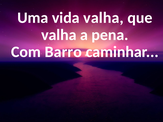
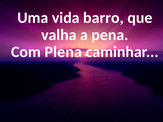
vida valha: valha -> barro (103, 18)
Barro: Barro -> Plena (63, 52)
